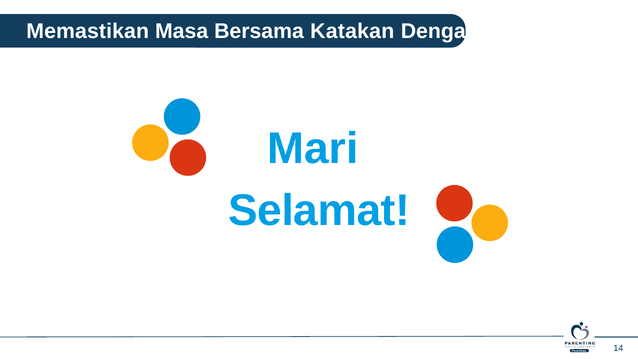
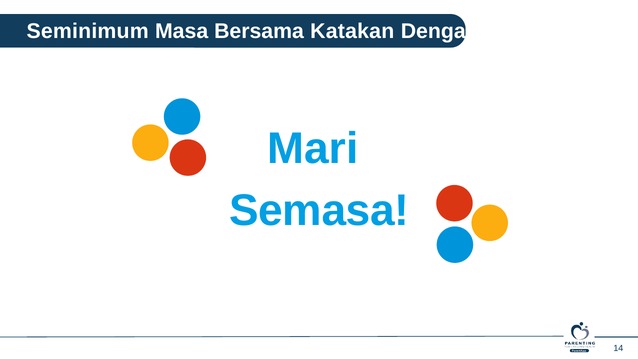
Memastikan: Memastikan -> Seminimum (88, 31)
Selamat: Selamat -> Semasa (319, 210)
